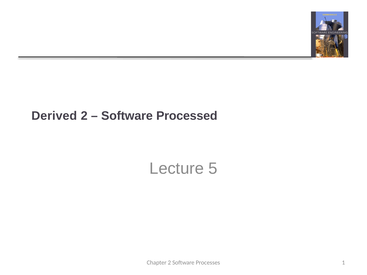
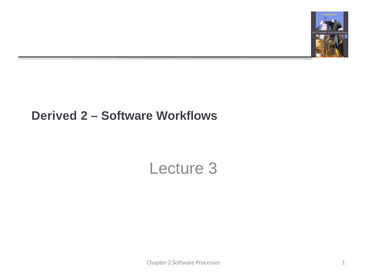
Processed: Processed -> Workflows (187, 116)
5: 5 -> 3 (213, 169)
